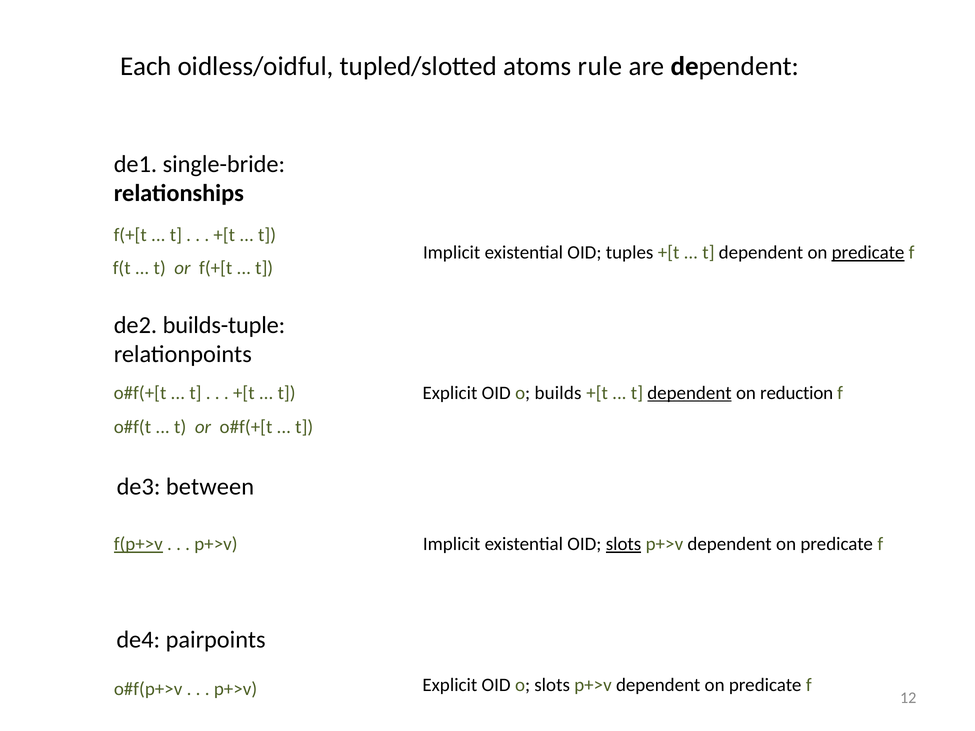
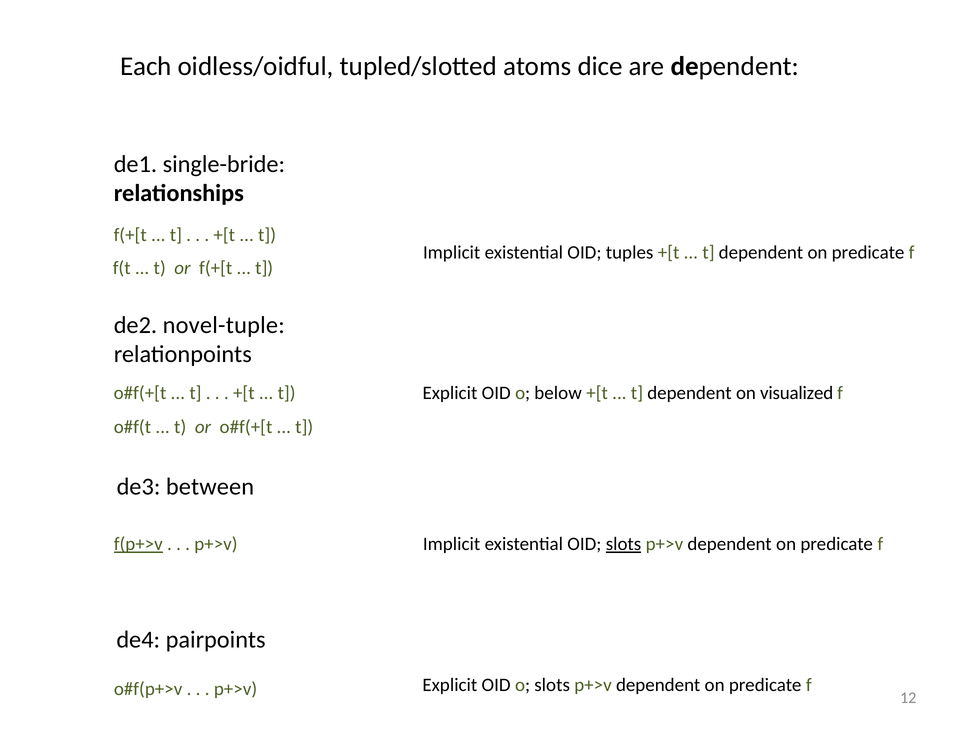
rule: rule -> dice (600, 66)
predicate underline: present -> none (868, 253)
builds-tuple: builds-tuple -> novel-tuple (224, 325)
builds: builds -> below (558, 393)
dependent underline: present -> none (689, 393)
reduction: reduction -> visualized (797, 393)
